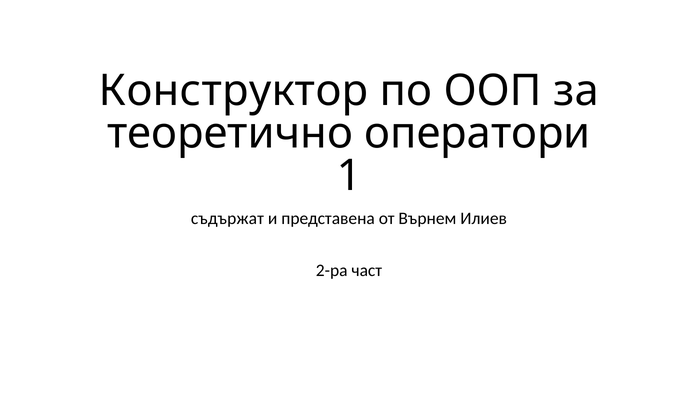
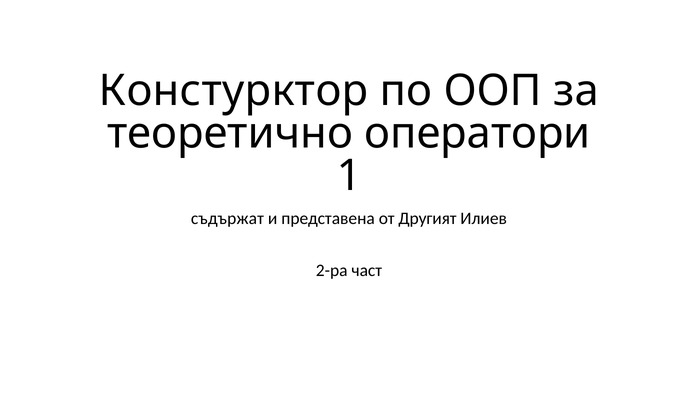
Конструктор: Конструктор -> Констурктор (234, 91)
Върнем: Върнем -> Другият (428, 218)
